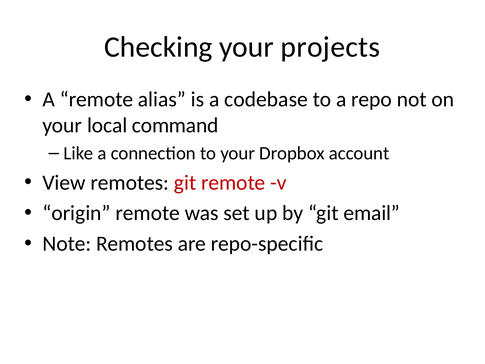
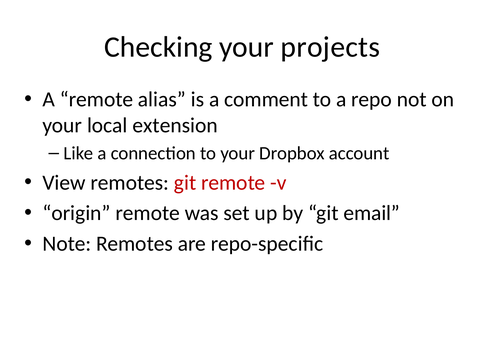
codebase: codebase -> comment (266, 99)
command: command -> extension (175, 125)
